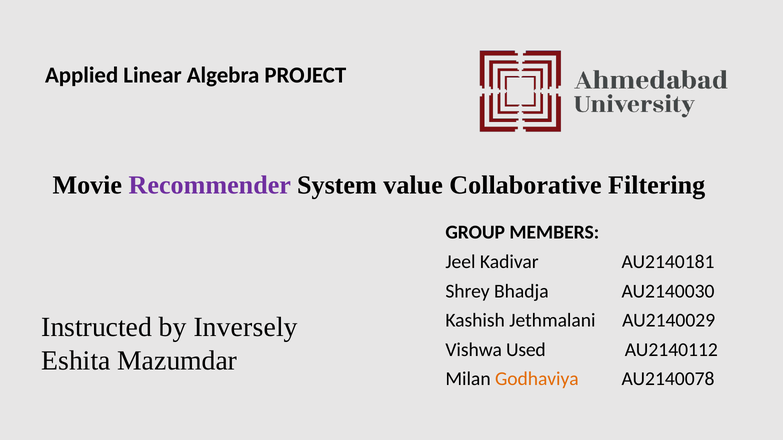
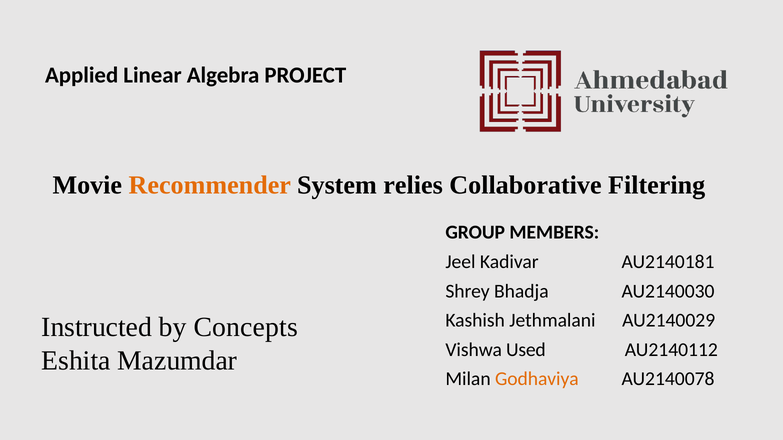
Recommender colour: purple -> orange (210, 185)
value: value -> relies (413, 185)
Inversely: Inversely -> Concepts (246, 327)
